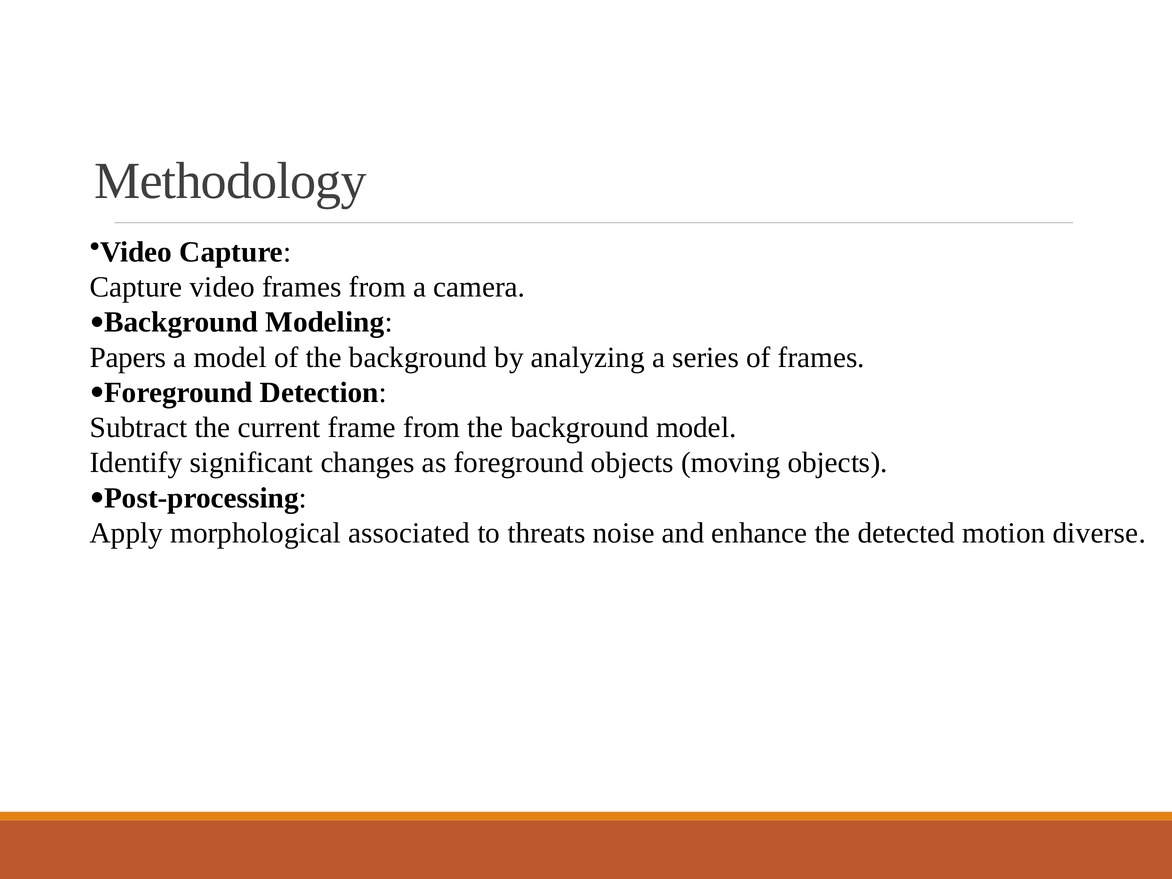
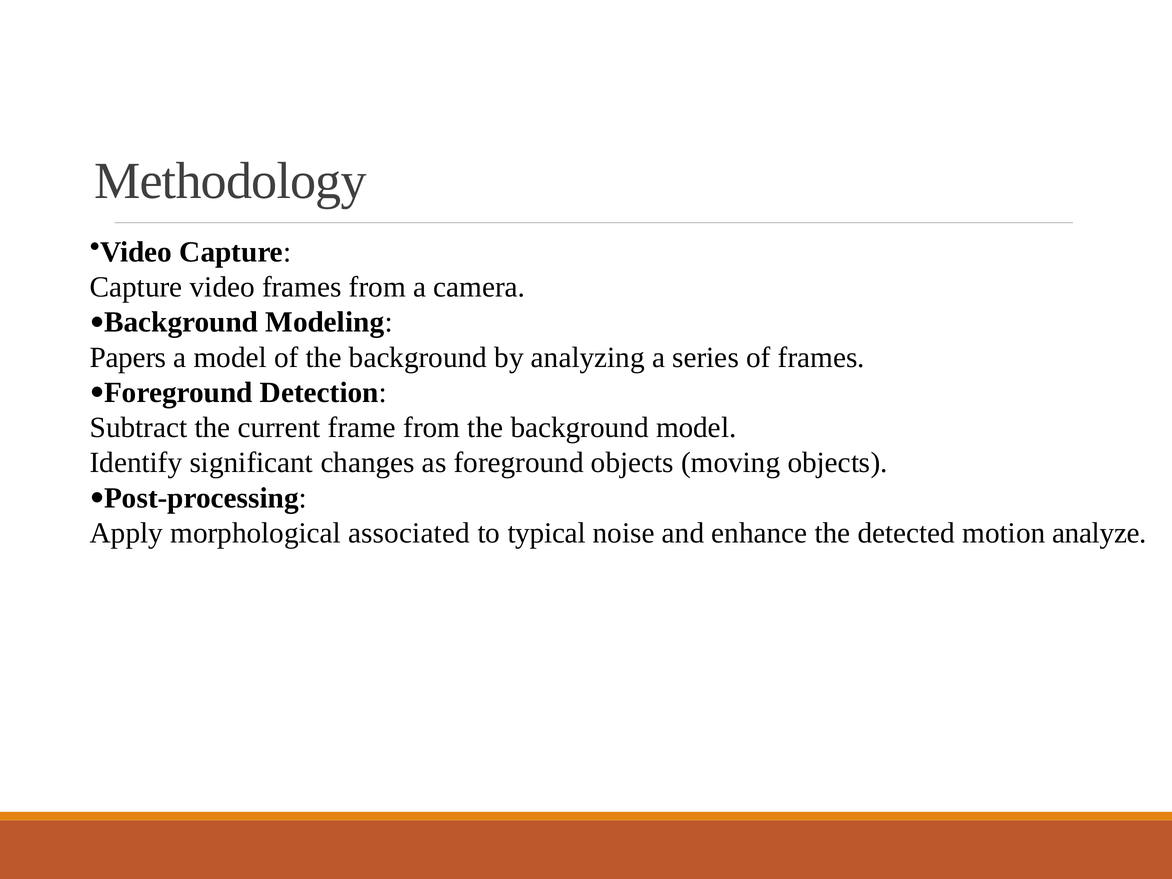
threats: threats -> typical (547, 533)
diverse: diverse -> analyze (1099, 533)
